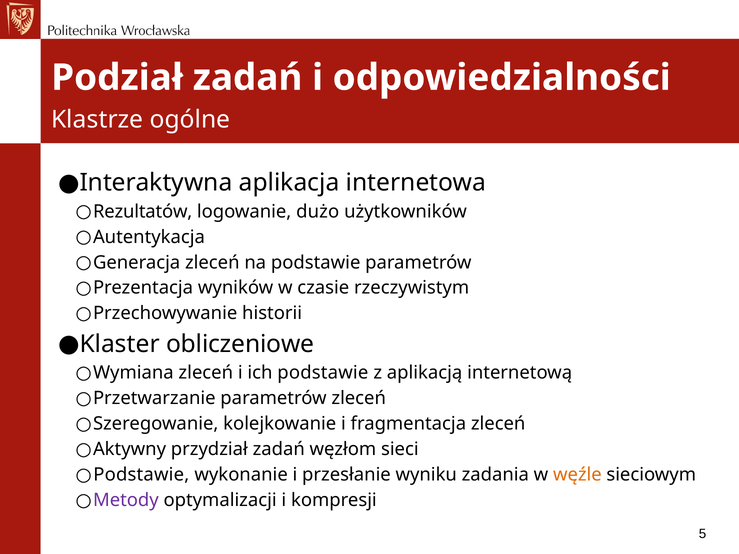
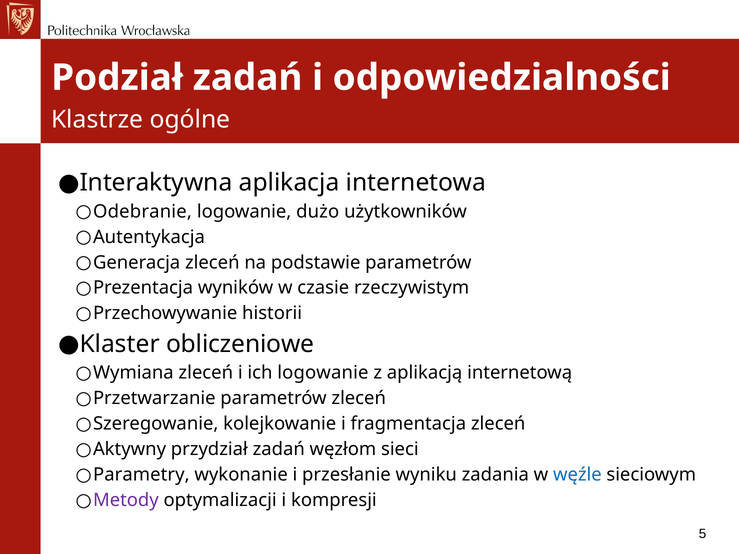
Rezultatów: Rezultatów -> Odebranie (142, 212)
ich podstawie: podstawie -> logowanie (323, 373)
Podstawie: Podstawie -> Parametry (141, 475)
węźle colour: orange -> blue (577, 475)
